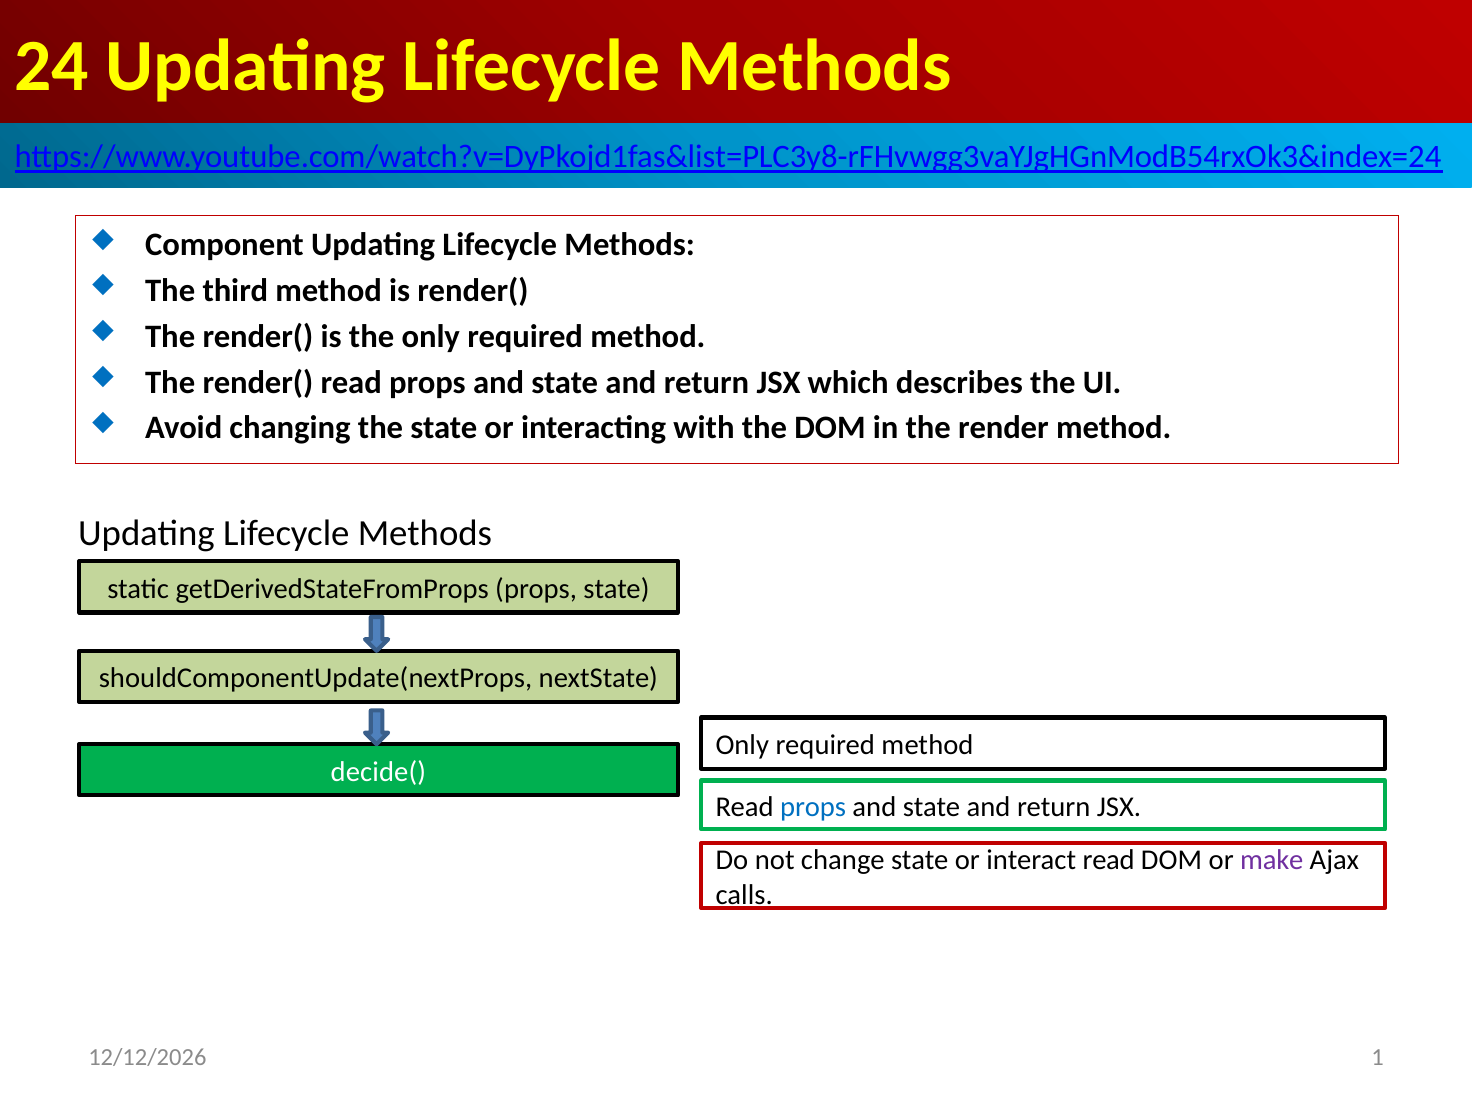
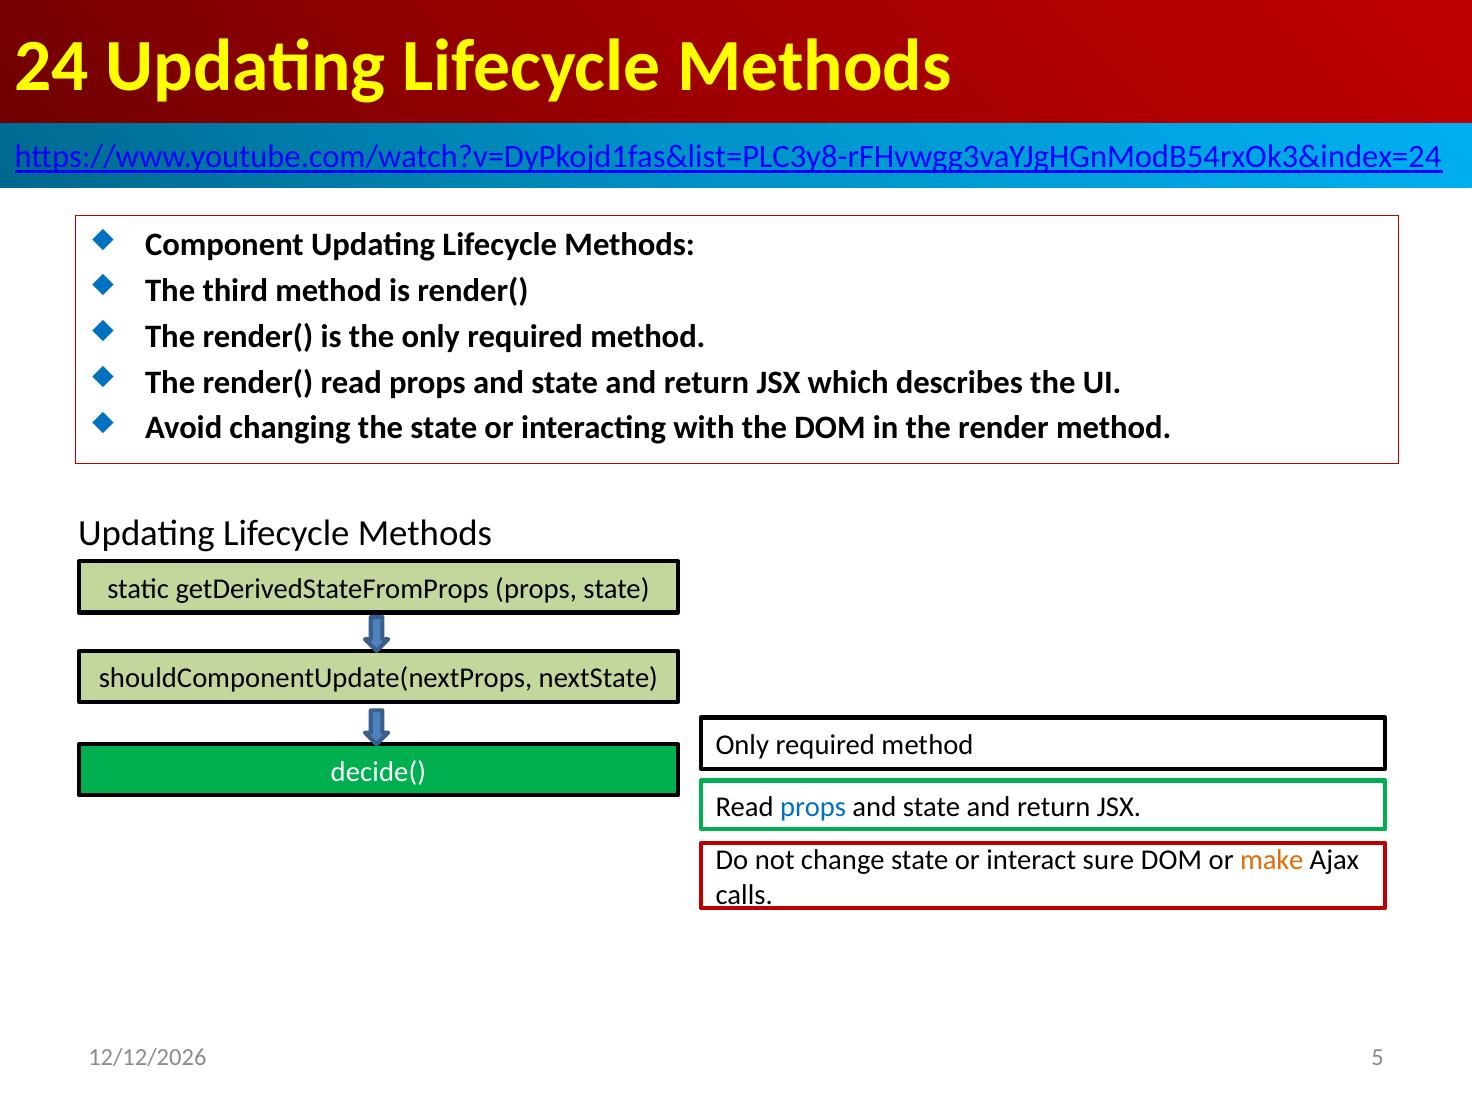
interact read: read -> sure (1108, 860)
make colour: purple -> orange (1272, 860)
1: 1 -> 5 (1378, 1057)
